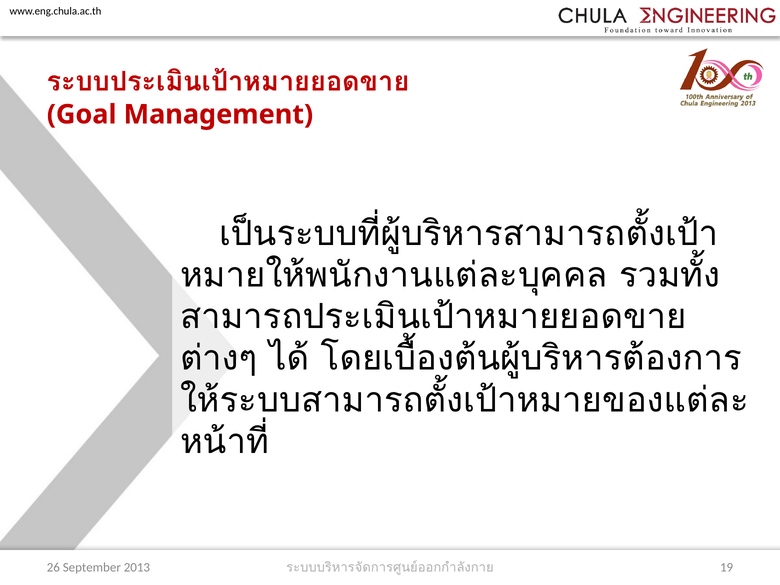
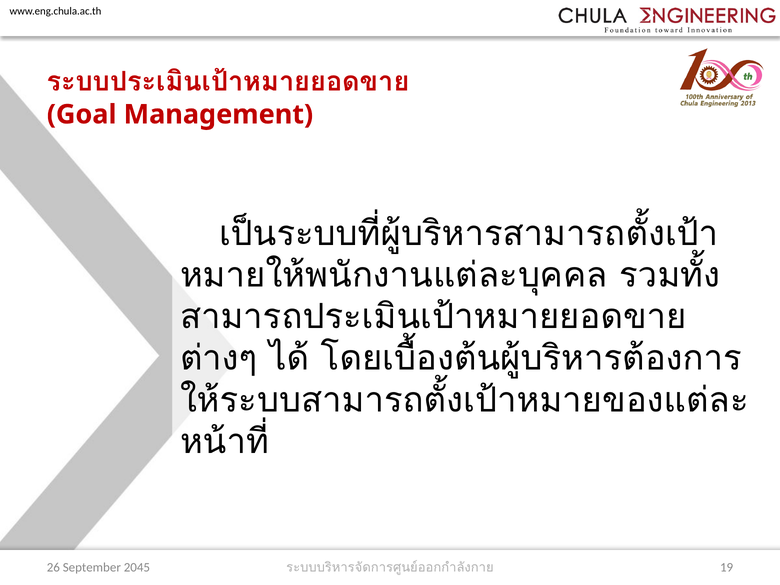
2013: 2013 -> 2045 (137, 567)
